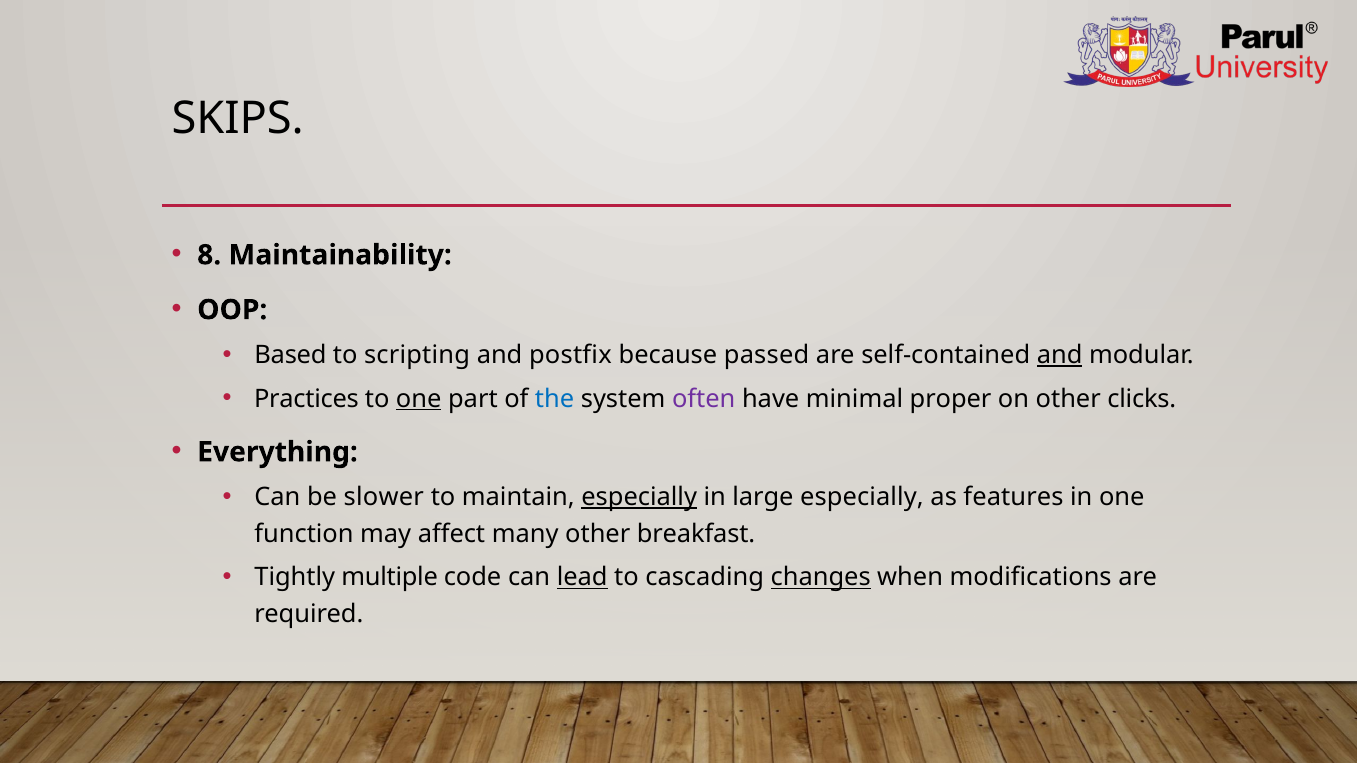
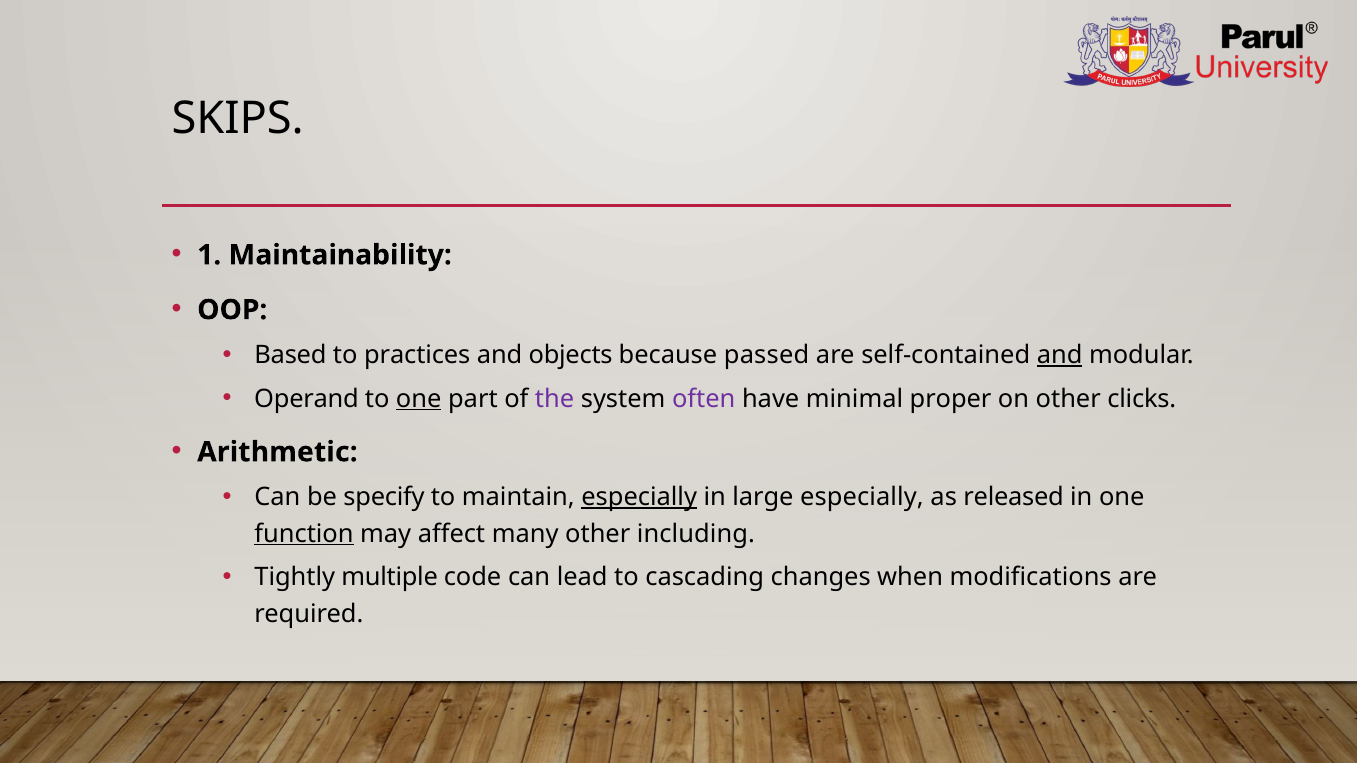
8: 8 -> 1 (209, 255)
scripting: scripting -> practices (417, 355)
postfix: postfix -> objects (571, 355)
Practices: Practices -> Operand (306, 399)
the colour: blue -> purple (555, 399)
Everything: Everything -> Arithmetic (277, 452)
slower: slower -> specify (384, 497)
features: features -> released (1014, 497)
function underline: none -> present (304, 534)
breakfast: breakfast -> including (696, 534)
lead underline: present -> none (582, 578)
changes underline: present -> none (821, 578)
